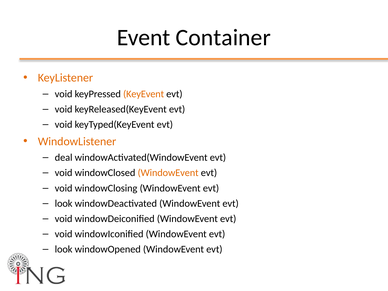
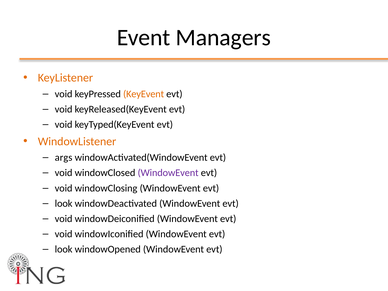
Container: Container -> Managers (223, 38)
deal: deal -> args (64, 158)
WindowEvent colour: orange -> purple (168, 173)
